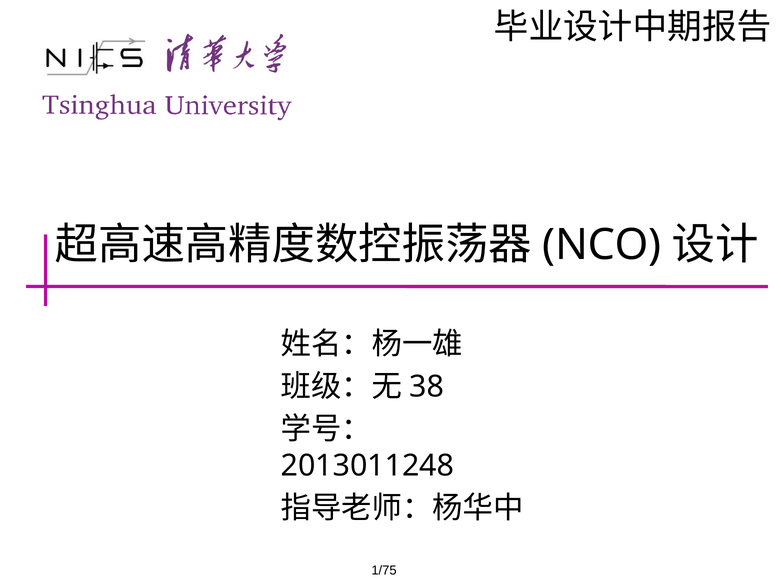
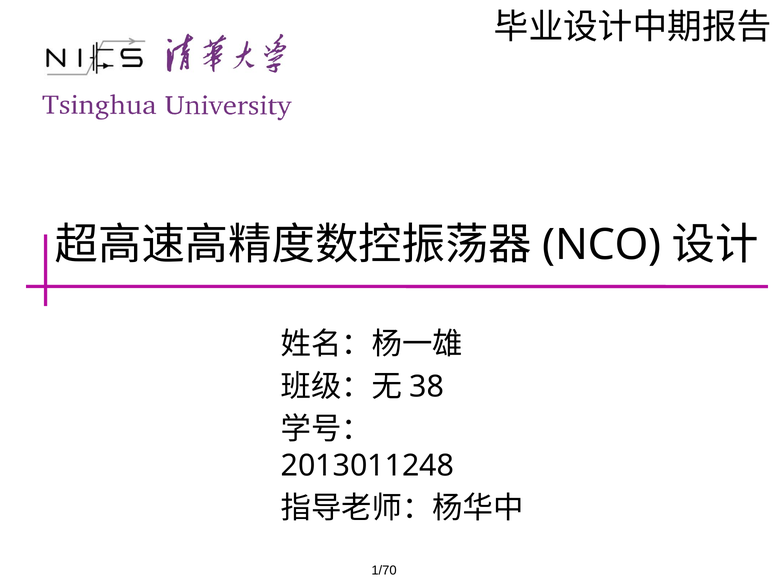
1/75: 1/75 -> 1/70 (384, 570)
